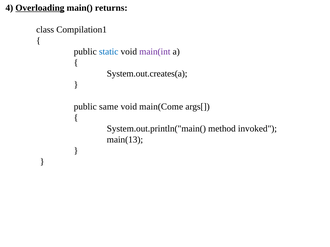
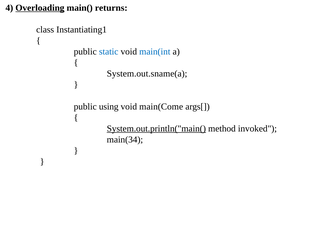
Compilation1: Compilation1 -> Instantiating1 (82, 30)
main(int colour: purple -> blue (155, 52)
System.out.creates(a: System.out.creates(a -> System.out.sname(a (147, 74)
same: same -> using (109, 107)
System.out.println("main( underline: none -> present (156, 129)
main(13: main(13 -> main(34 (125, 140)
